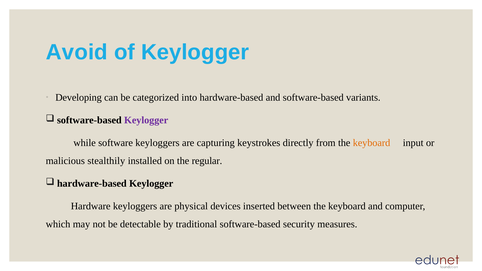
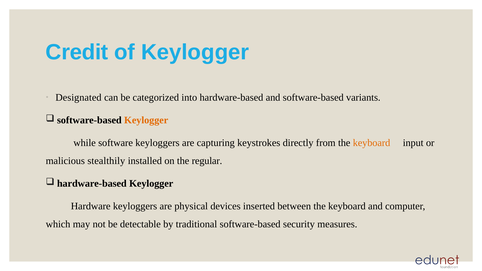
Avoid: Avoid -> Credit (77, 52)
Developing: Developing -> Designated (78, 98)
Keylogger colour: purple -> orange (146, 120)
